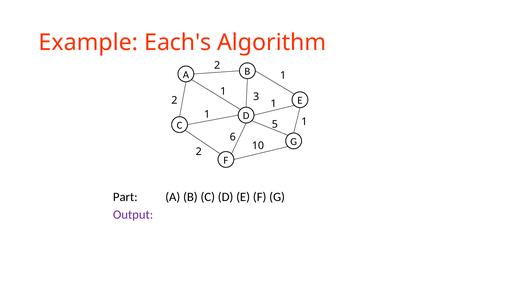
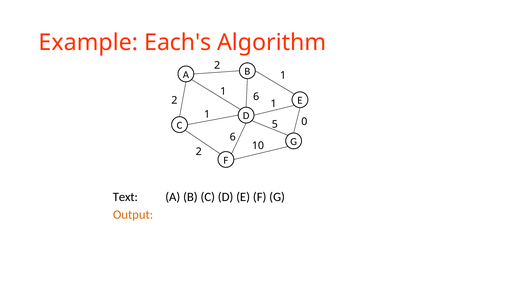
3: 3 -> 6 (256, 97)
5 1: 1 -> 0 (304, 122)
Part: Part -> Text (125, 197)
Output colour: purple -> orange (133, 215)
